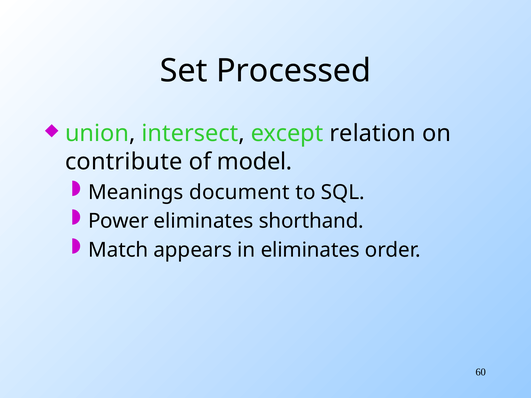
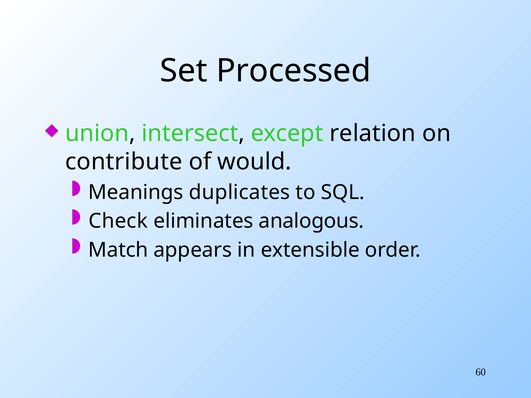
model: model -> would (254, 162)
document: document -> duplicates (239, 192)
Power: Power -> Check (118, 221)
shorthand: shorthand -> analogous (311, 221)
in eliminates: eliminates -> extensible (310, 250)
